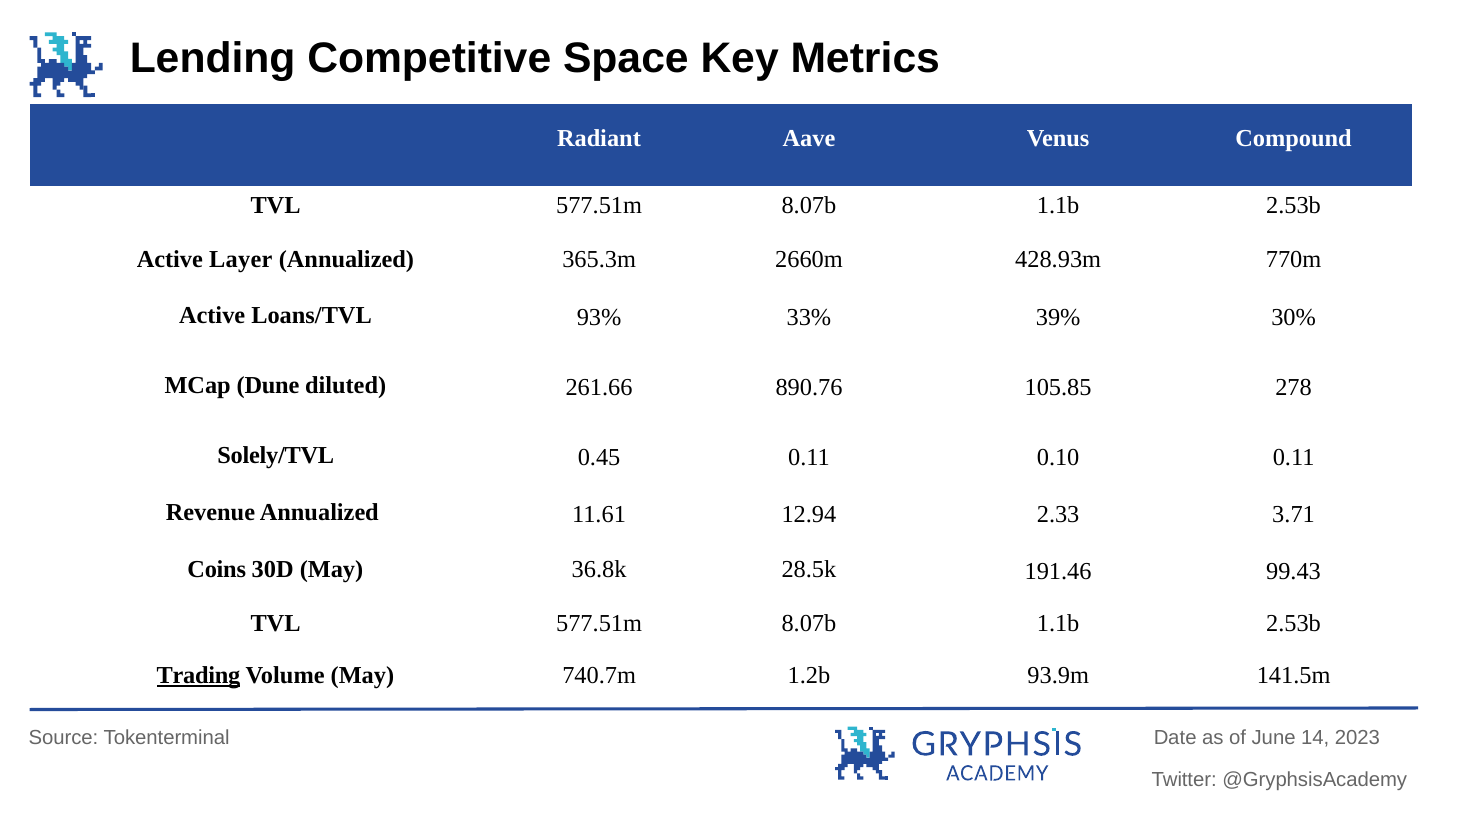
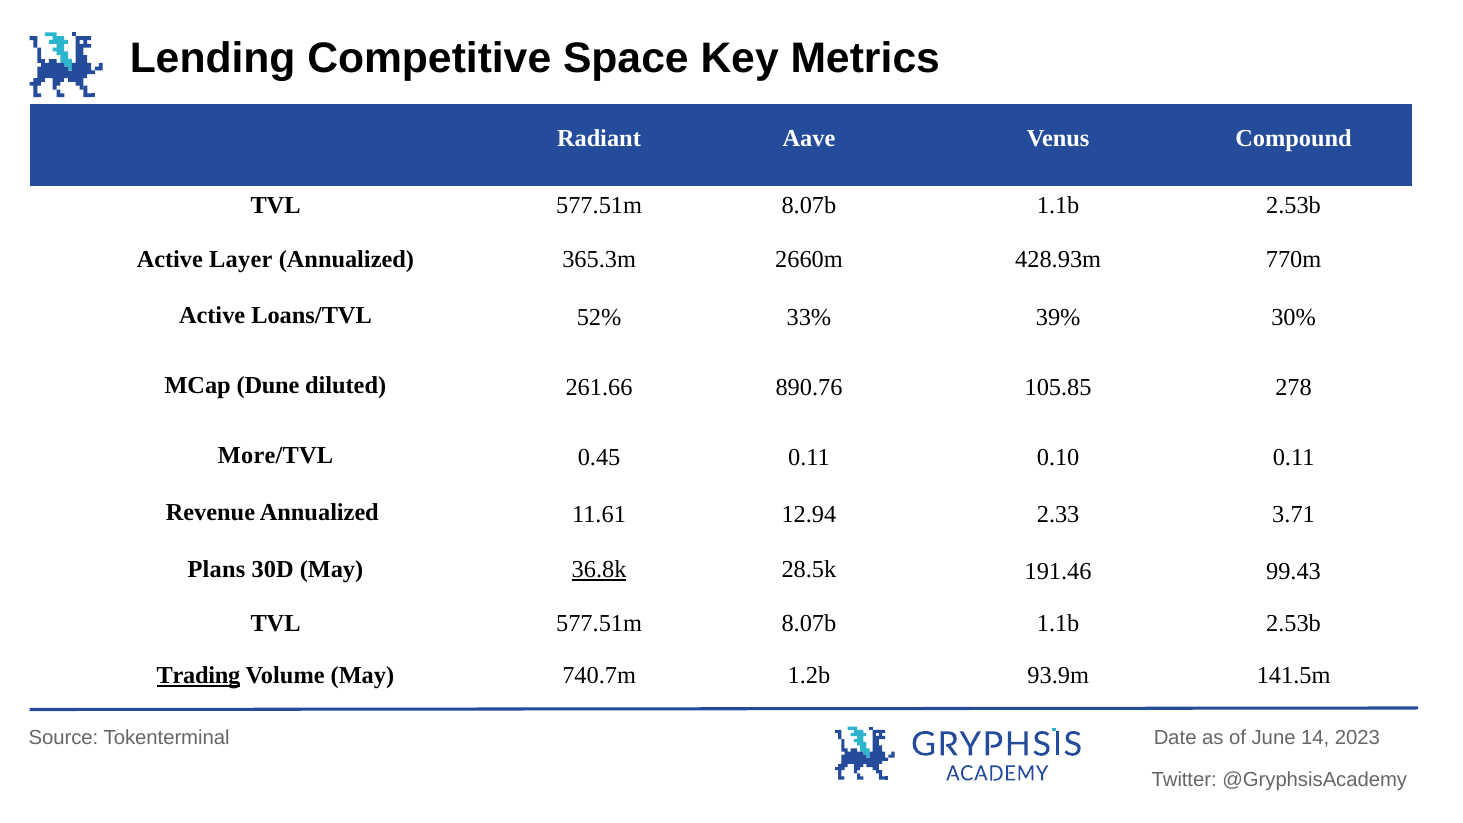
93%: 93% -> 52% (599, 317)
Solely/TVL: Solely/TVL -> More/TVL (276, 455)
Coins: Coins -> Plans (216, 569)
36.8k underline: none -> present (599, 569)
